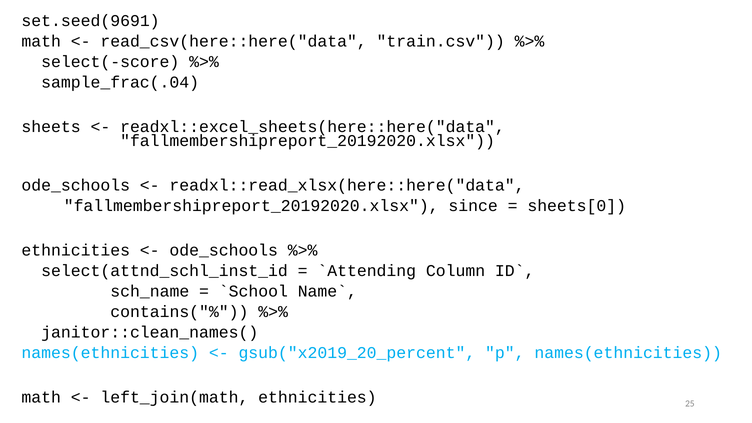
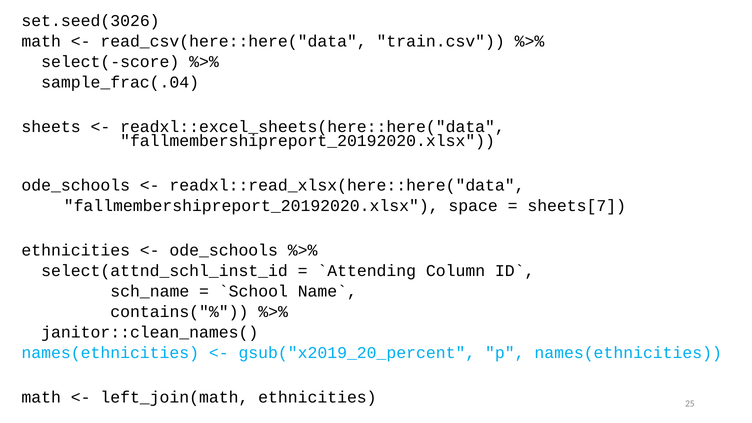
set.seed(9691: set.seed(9691 -> set.seed(3026 (91, 21)
since: since -> space (473, 206)
sheets[0: sheets[0 -> sheets[7 (577, 206)
